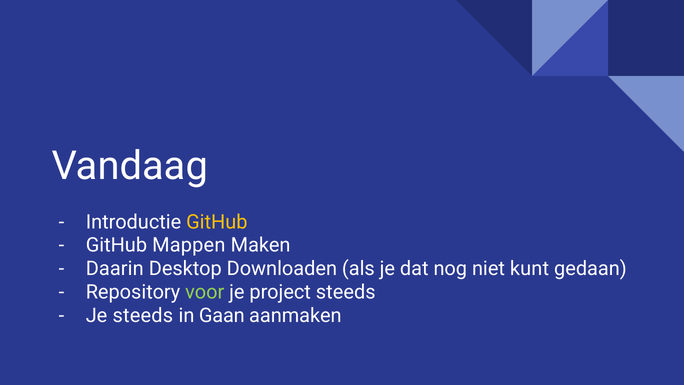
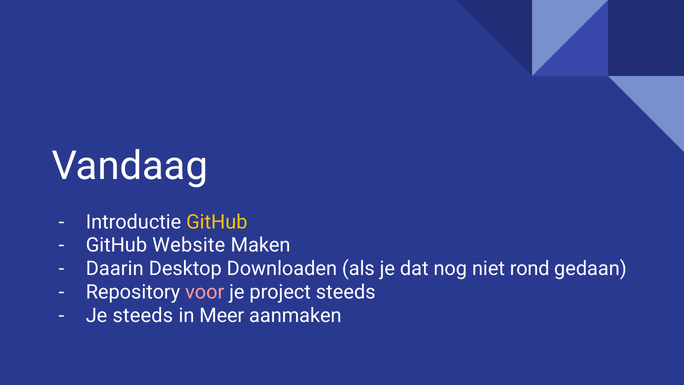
Mappen: Mappen -> Website (189, 245)
kunt: kunt -> rond (530, 269)
voor colour: light green -> pink (205, 292)
Gaan: Gaan -> Meer (222, 315)
